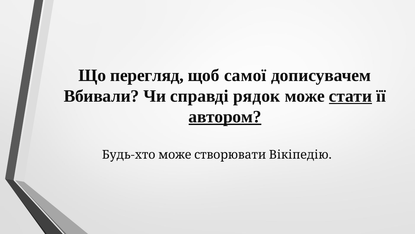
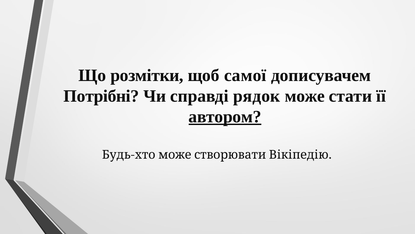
перегляд: перегляд -> розмітки (147, 75)
Вбивали: Вбивали -> Потрібні (101, 96)
стати underline: present -> none (350, 96)
